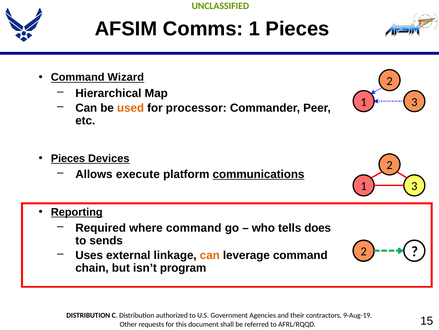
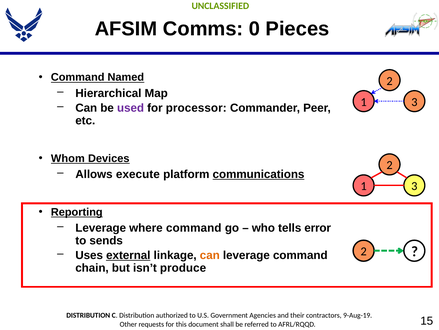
Comms 1: 1 -> 0 (254, 29)
Wizard: Wizard -> Named (126, 77)
used colour: orange -> purple (131, 108)
Pieces: Pieces -> Whom (68, 158)
Required: Required -> Leverage (101, 227)
does: does -> error (318, 227)
external underline: none -> present (128, 255)
program: program -> produce (183, 267)
